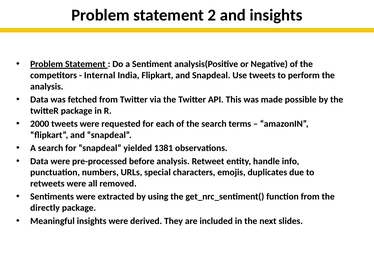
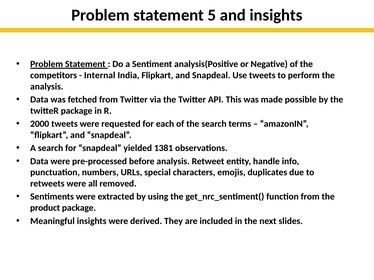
2: 2 -> 5 (212, 15)
directly: directly -> product (45, 208)
